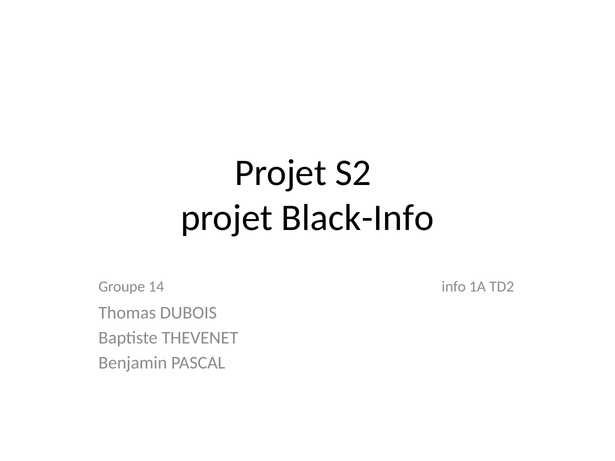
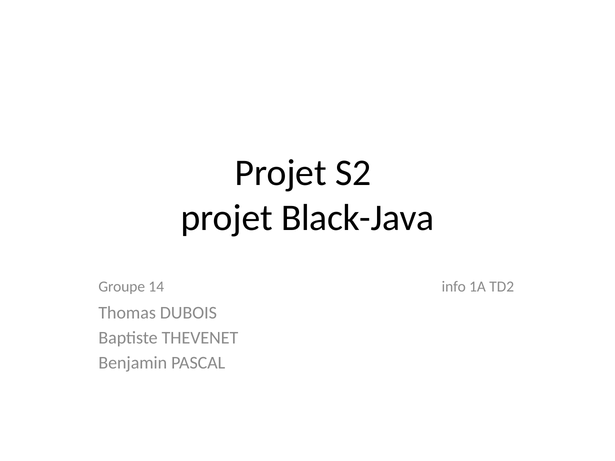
Black-Info: Black-Info -> Black-Java (358, 218)
